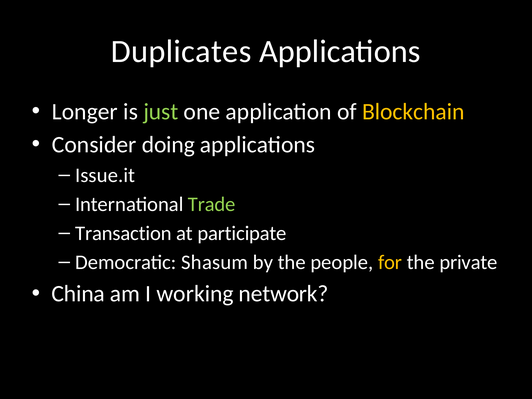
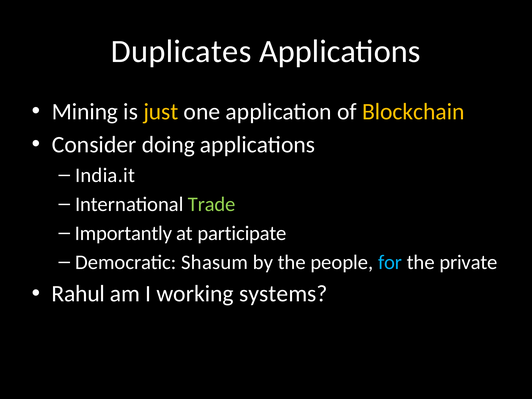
Longer: Longer -> Mining (85, 112)
just colour: light green -> yellow (161, 112)
Issue.it: Issue.it -> India.it (105, 175)
Transaction: Transaction -> Importantly (123, 233)
for colour: yellow -> light blue (390, 262)
China: China -> Rahul (78, 294)
network: network -> systems (283, 294)
